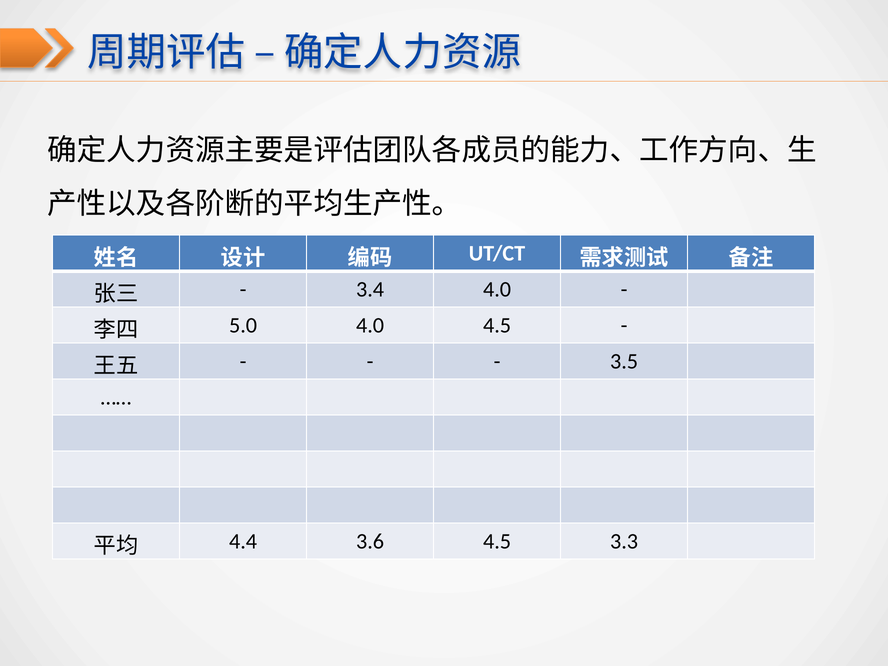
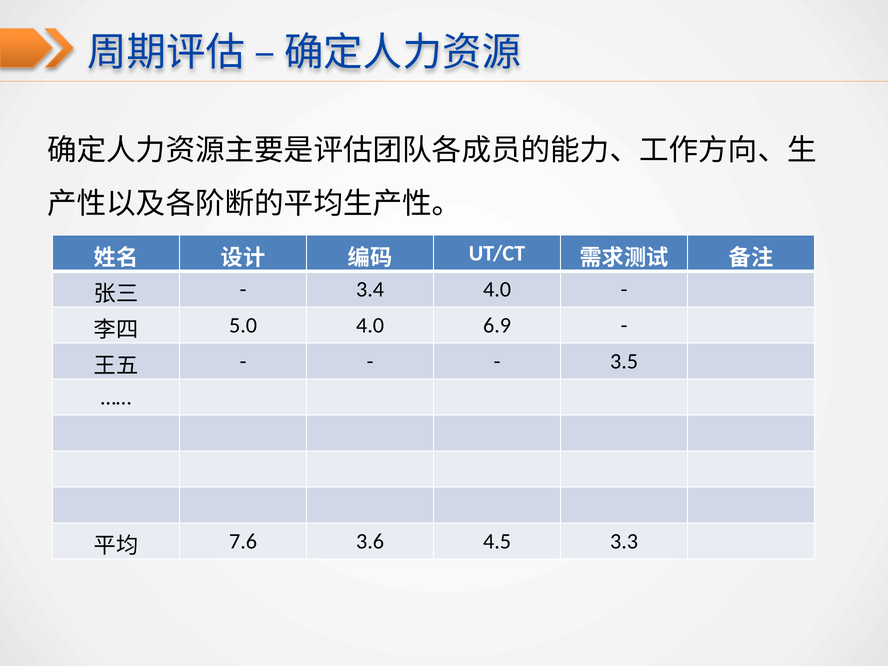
4.0 4.5: 4.5 -> 6.9 (497, 325)
4.4: 4.4 -> 7.6 (243, 541)
